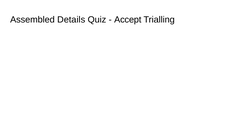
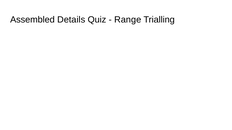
Accept: Accept -> Range (128, 20)
